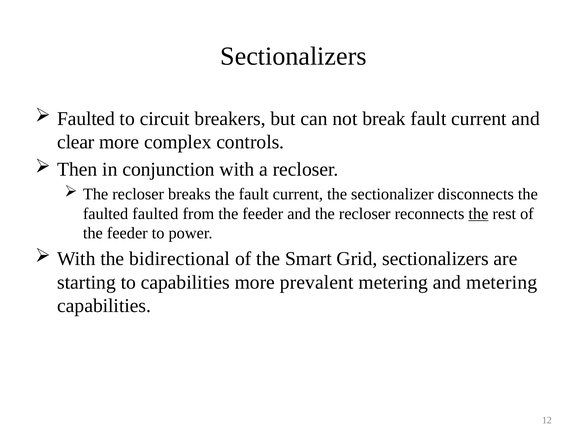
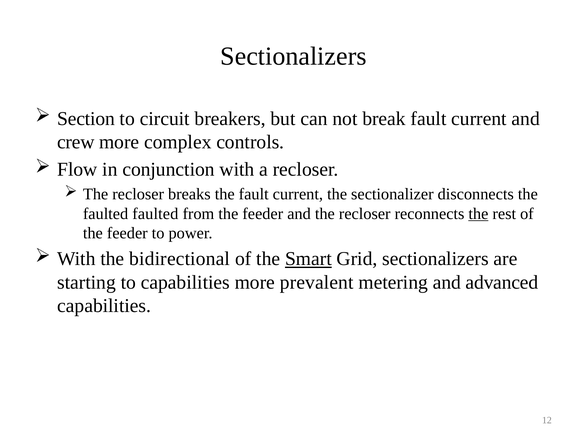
Faulted: Faulted -> Section (86, 119)
clear: clear -> crew (76, 142)
Then: Then -> Flow (77, 170)
Smart underline: none -> present (308, 259)
and metering: metering -> advanced (502, 282)
